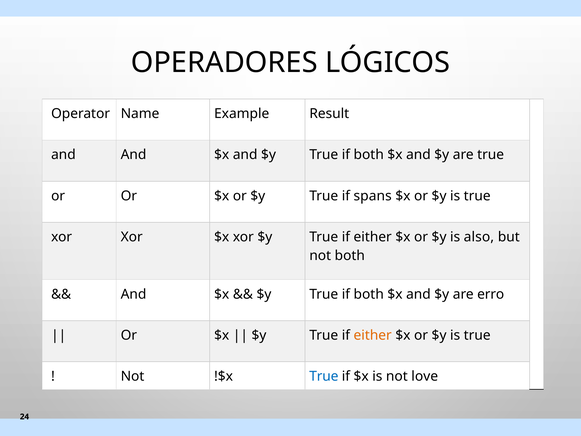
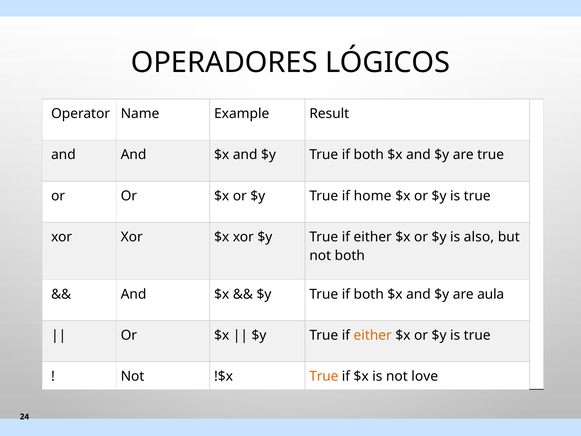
spans: spans -> home (373, 196)
erro: erro -> aula (491, 294)
True colour: blue -> orange (324, 376)
